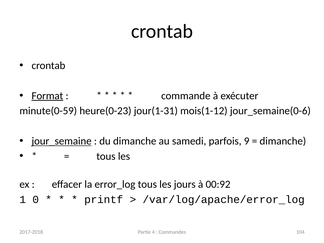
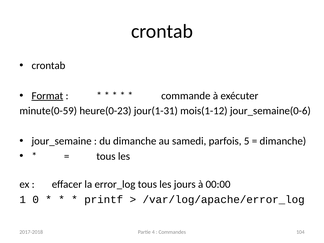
jour_semaine underline: present -> none (62, 141)
9: 9 -> 5 (247, 141)
00:92: 00:92 -> 00:00 (218, 184)
